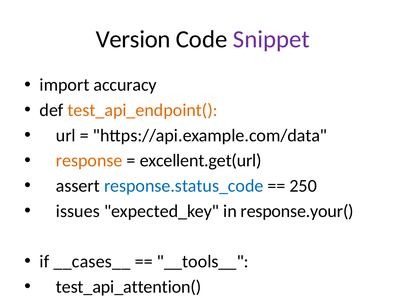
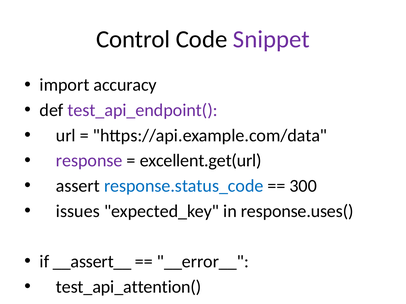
Version: Version -> Control (133, 39)
test_api_endpoint( colour: orange -> purple (143, 110)
response colour: orange -> purple (89, 161)
250: 250 -> 300 (303, 186)
response.your(: response.your( -> response.uses( (297, 212)
__cases__: __cases__ -> __assert__ (92, 262)
__tools__: __tools__ -> __error__ (203, 262)
